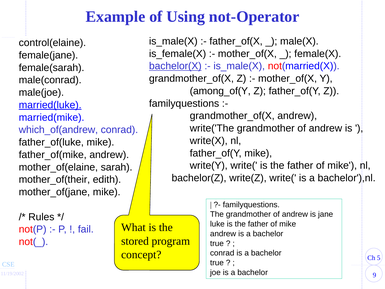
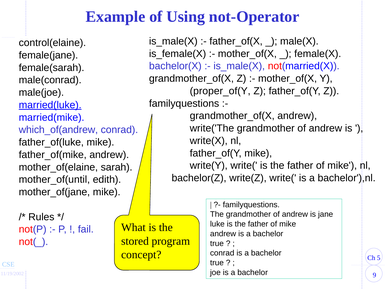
bachelor(X underline: present -> none (175, 66)
among_of(Y: among_of(Y -> proper_of(Y (220, 91)
mother_of(their: mother_of(their -> mother_of(until (54, 180)
